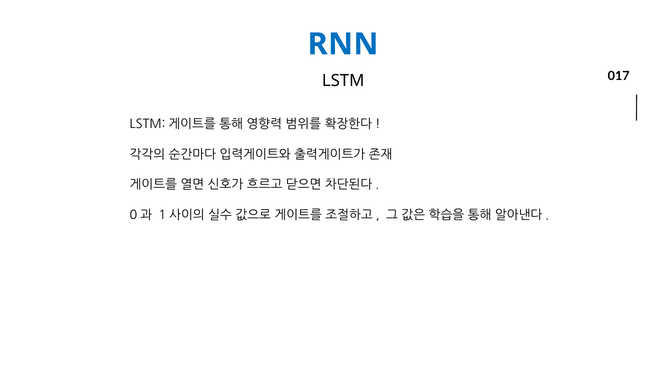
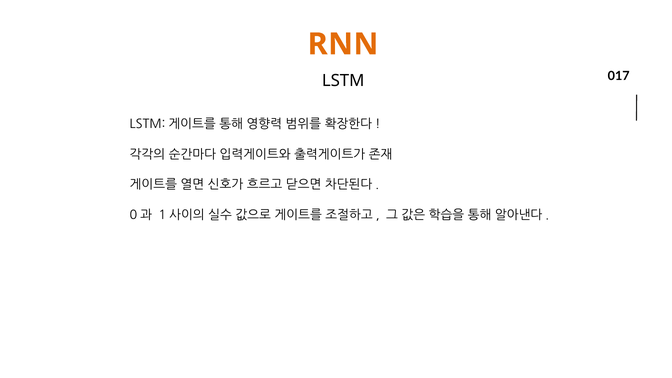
RNN colour: blue -> orange (343, 44)
